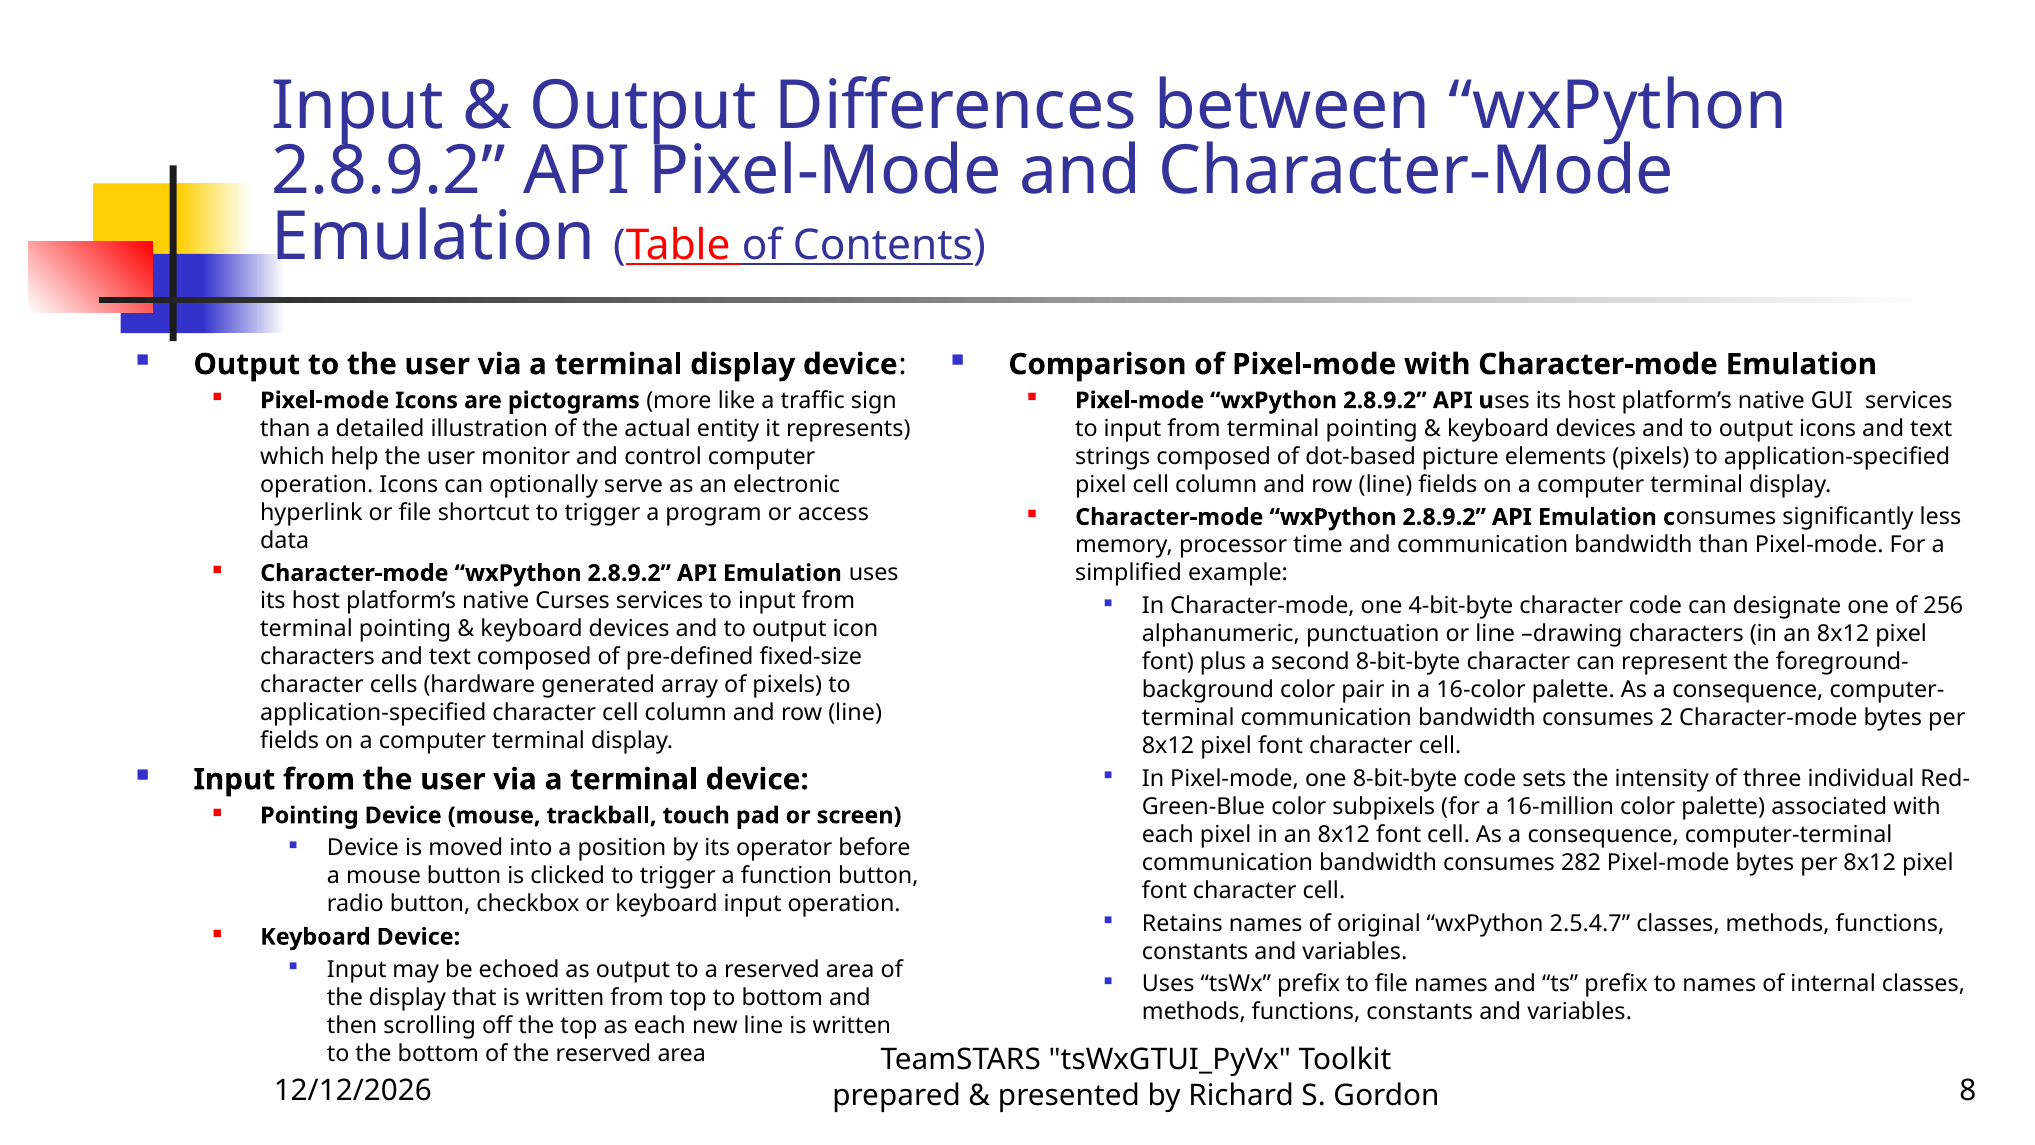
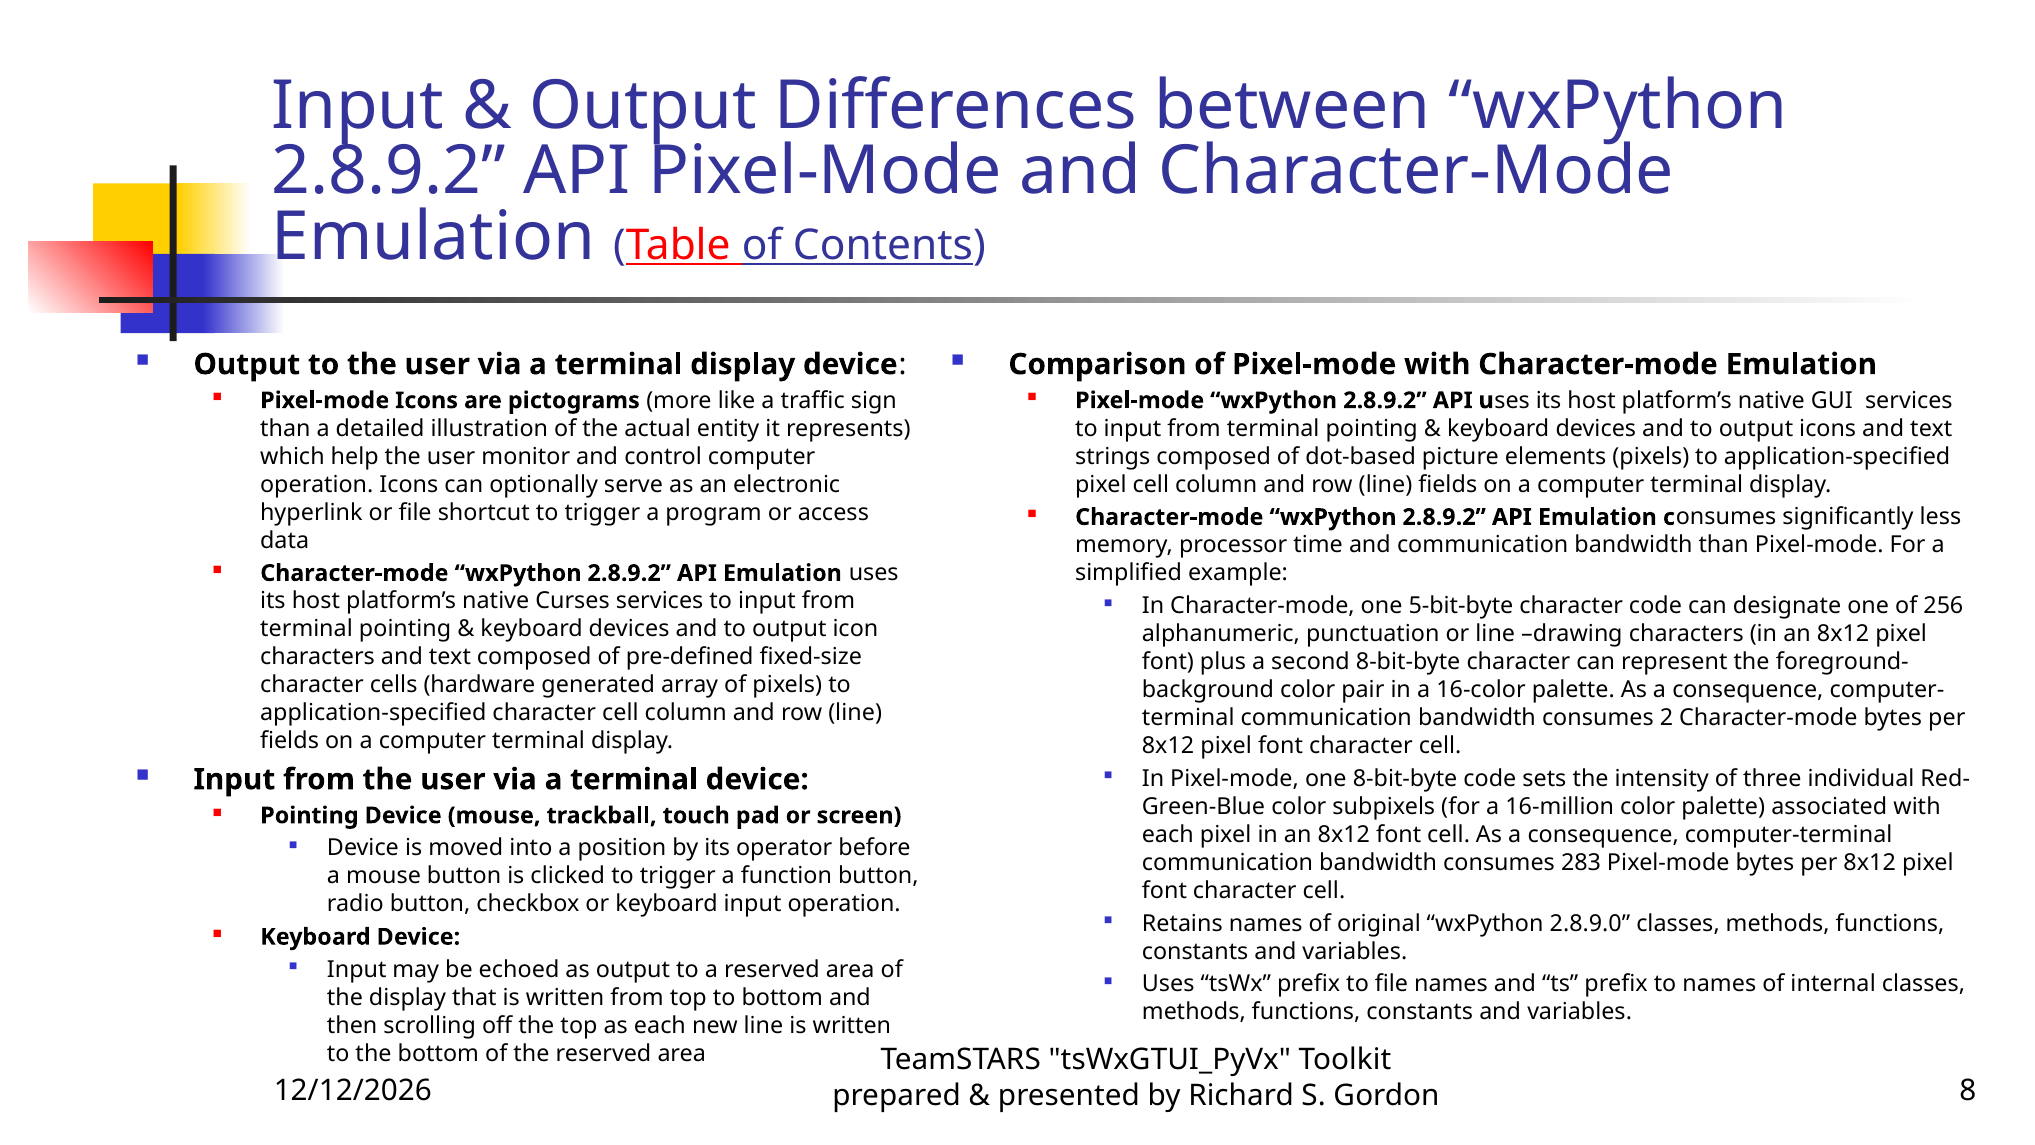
4-bit-byte: 4-bit-byte -> 5-bit-byte (1461, 606)
282: 282 -> 283 (1581, 862)
2.5.4.7: 2.5.4.7 -> 2.8.9.0 (1590, 923)
